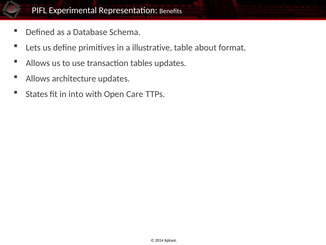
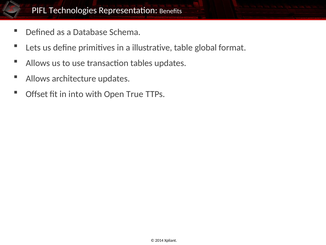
Experimental: Experimental -> Technologies (73, 10)
about: about -> global (206, 48)
States: States -> Offset (37, 94)
Care: Care -> True (135, 94)
